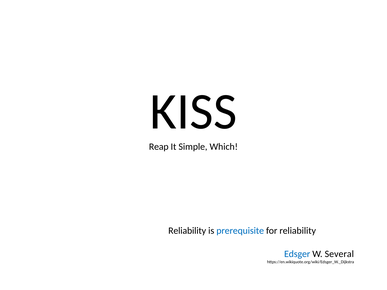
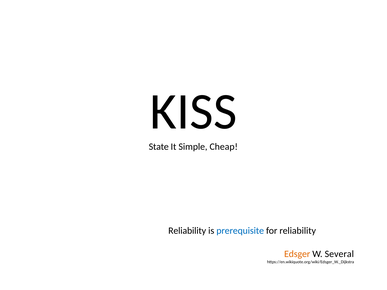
Reap: Reap -> State (159, 147)
Which: Which -> Cheap (224, 147)
Edsger colour: blue -> orange (297, 254)
